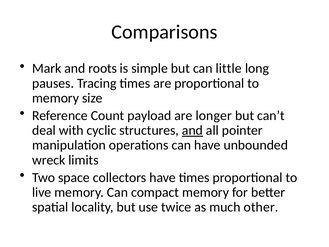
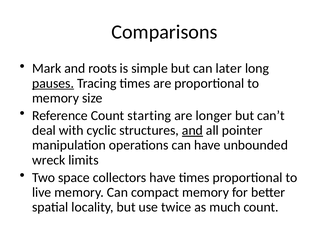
little: little -> later (229, 68)
pauses underline: none -> present (53, 83)
payload: payload -> starting (149, 115)
much other: other -> count (261, 207)
